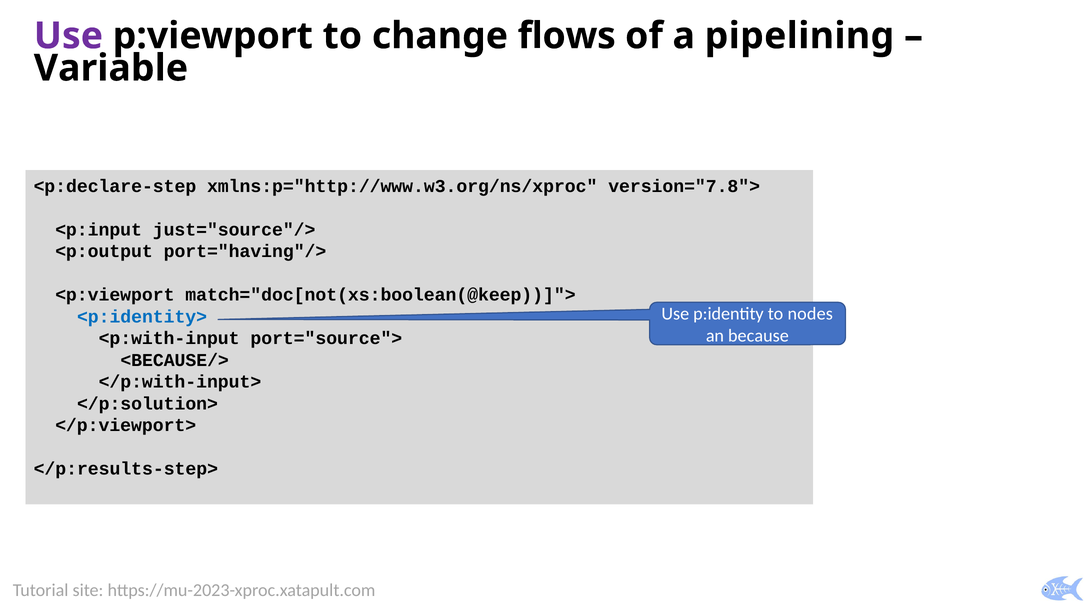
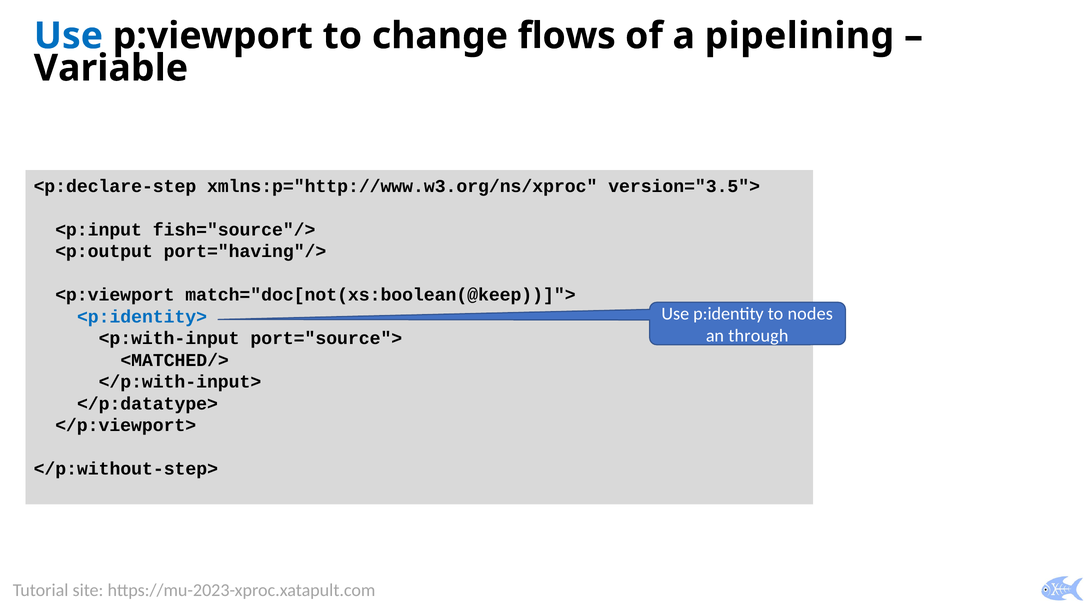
Use colour: purple -> blue (68, 36)
version="7.8">: version="7.8"> -> version="3.5"> (684, 186)
just="source"/>: just="source"/> -> fish="source"/> (234, 230)
because: because -> through (758, 336)
<BECAUSE/>: <BECAUSE/> -> <MATCHED/> (175, 360)
</p:solution>: </p:solution> -> </p:datatype> (147, 404)
</p:results-step>: </p:results-step> -> </p:without-step> (126, 469)
